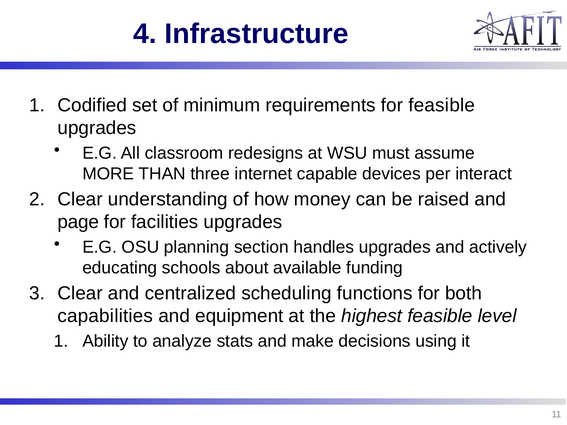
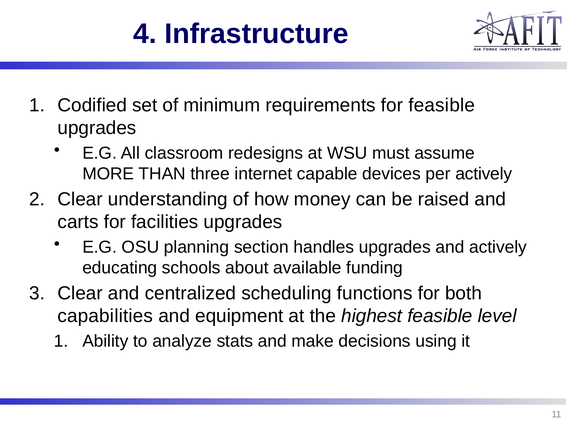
per interact: interact -> actively (484, 174)
page: page -> carts (78, 222)
